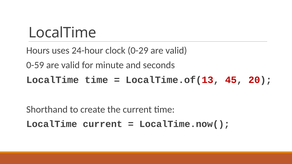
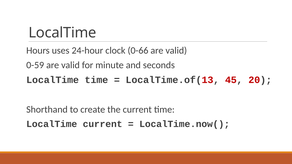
0-29: 0-29 -> 0-66 (138, 51)
